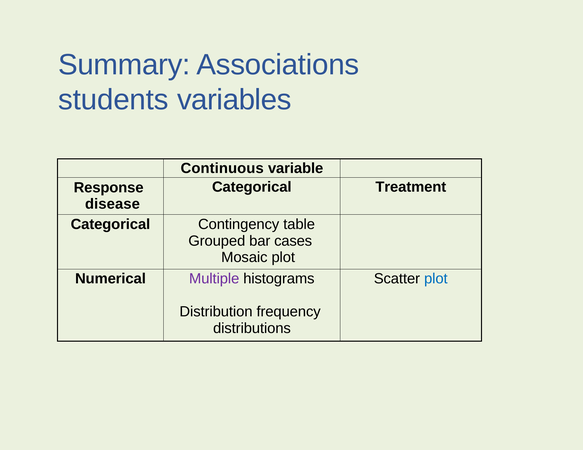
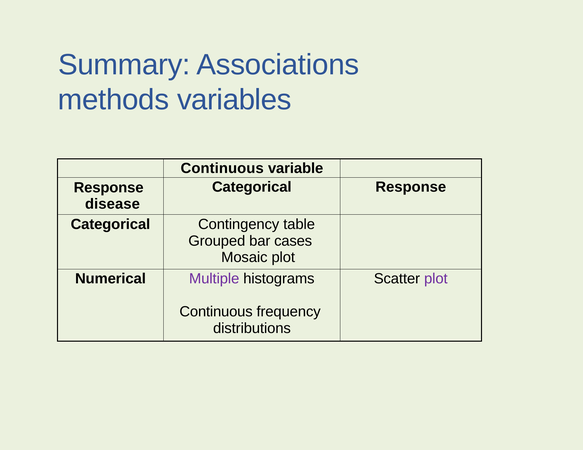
students: students -> methods (114, 100)
Categorical Treatment: Treatment -> Response (411, 187)
plot colour: blue -> purple (436, 279)
Distribution: Distribution -> Continuous (216, 312)
